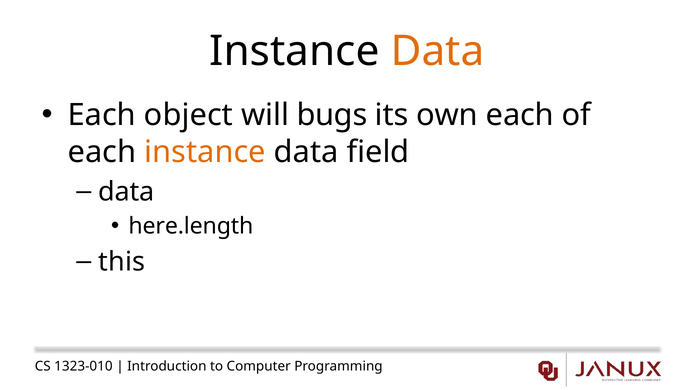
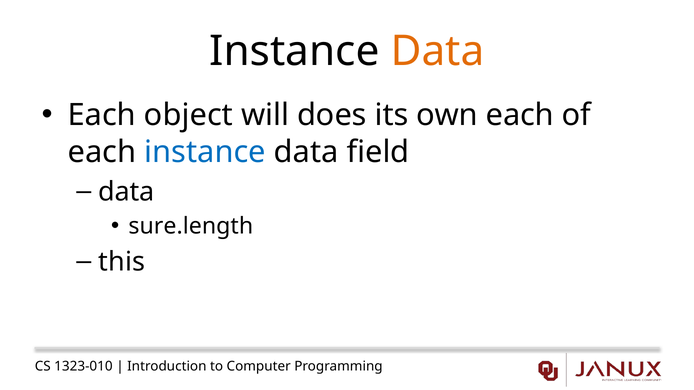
bugs: bugs -> does (332, 115)
instance colour: orange -> blue (205, 152)
here.length: here.length -> sure.length (191, 227)
